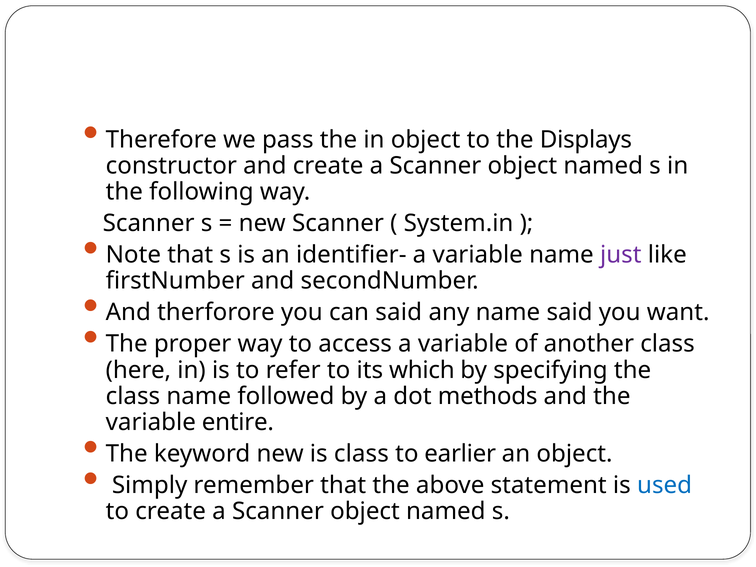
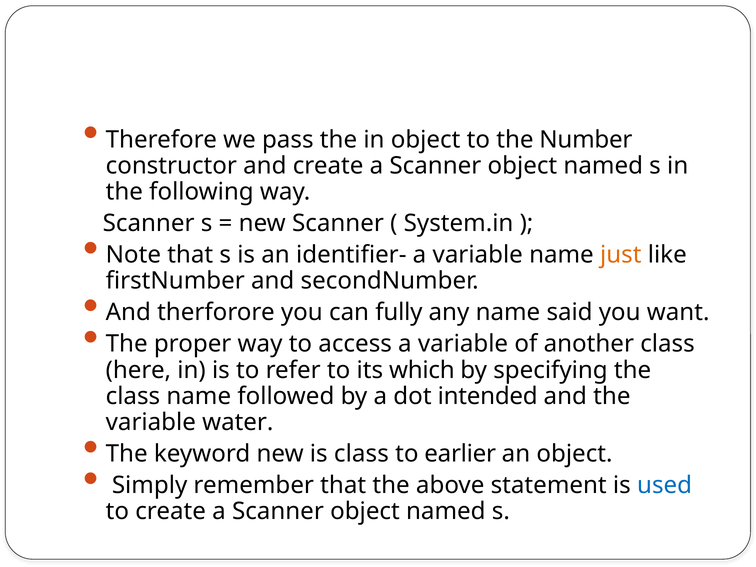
Displays: Displays -> Number (586, 140)
just colour: purple -> orange (621, 255)
can said: said -> fully (399, 312)
methods: methods -> intended (488, 396)
entire: entire -> water (238, 422)
